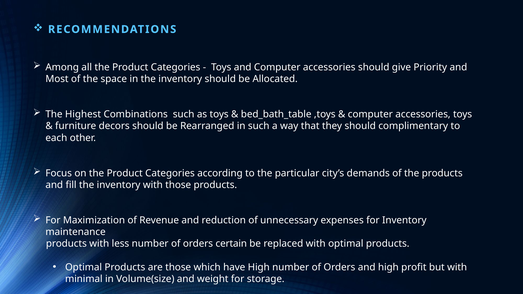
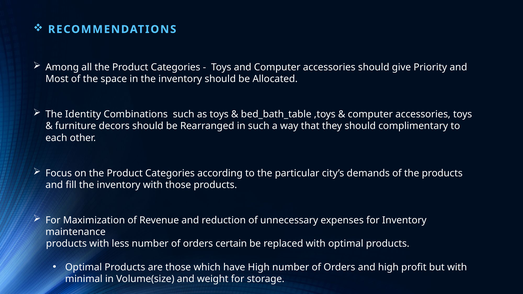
Highest: Highest -> Identity (83, 114)
